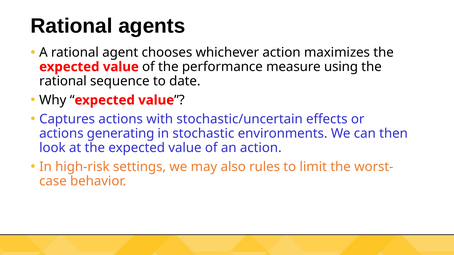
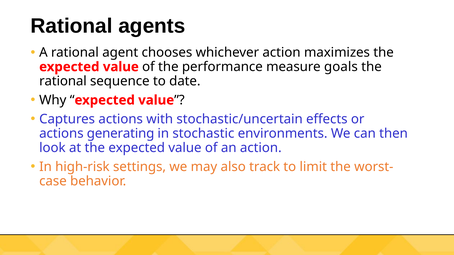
using: using -> goals (341, 67)
rules: rules -> track (265, 167)
